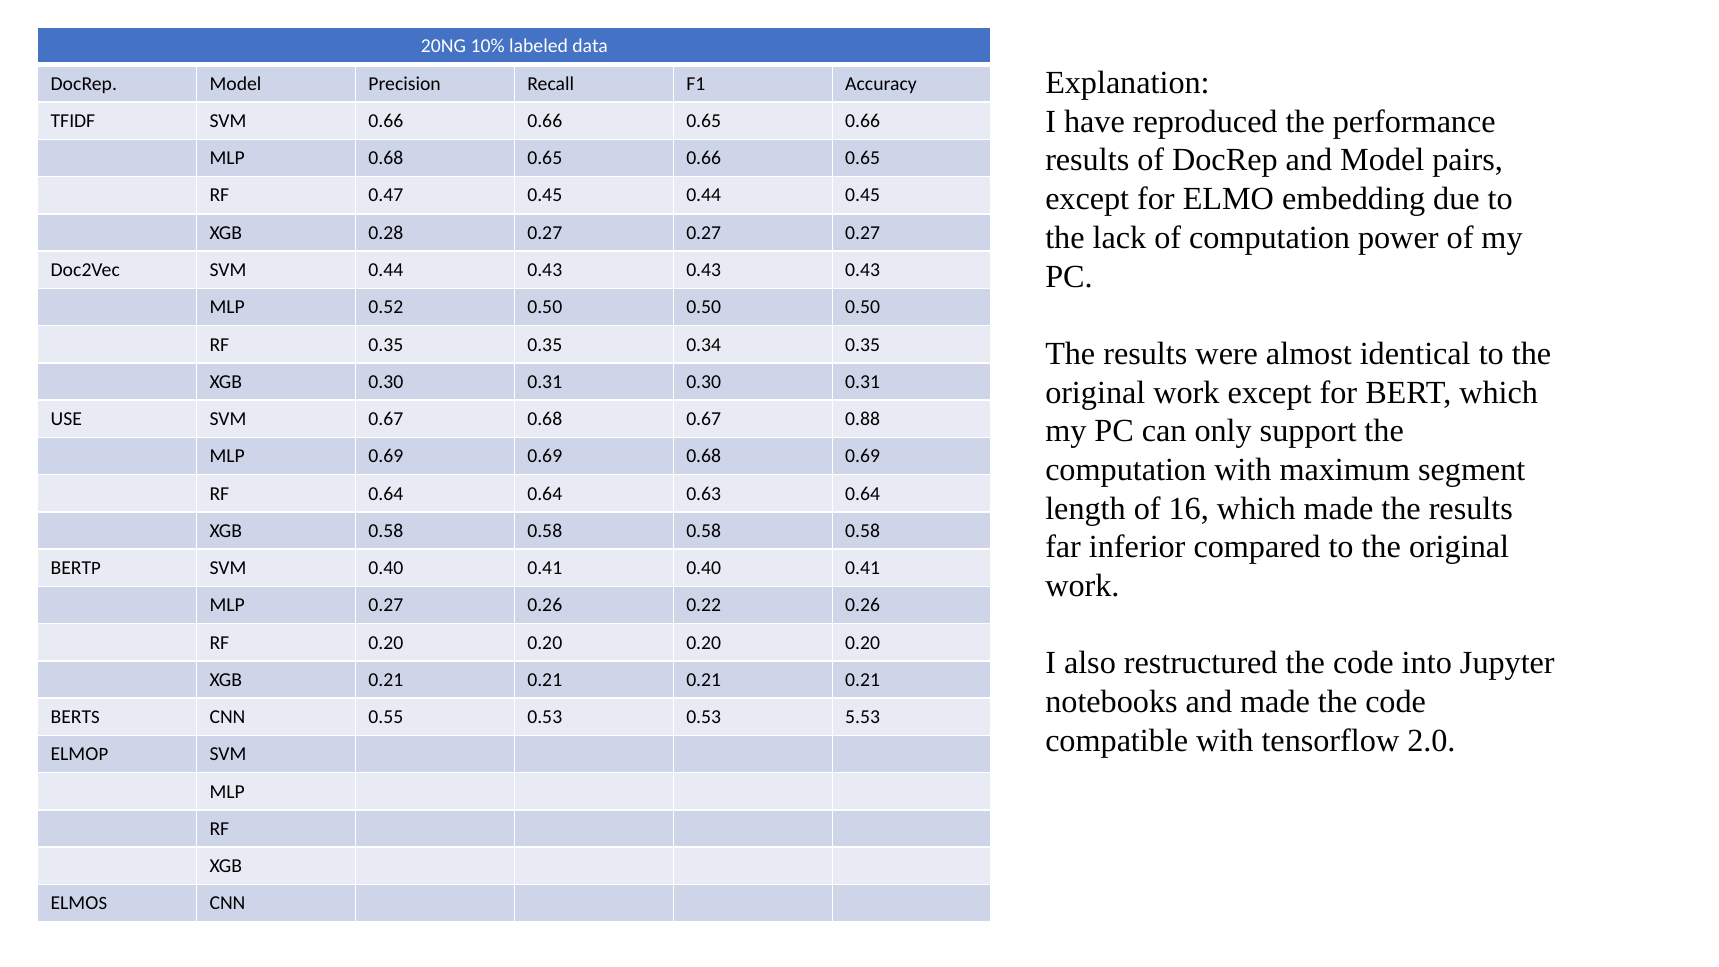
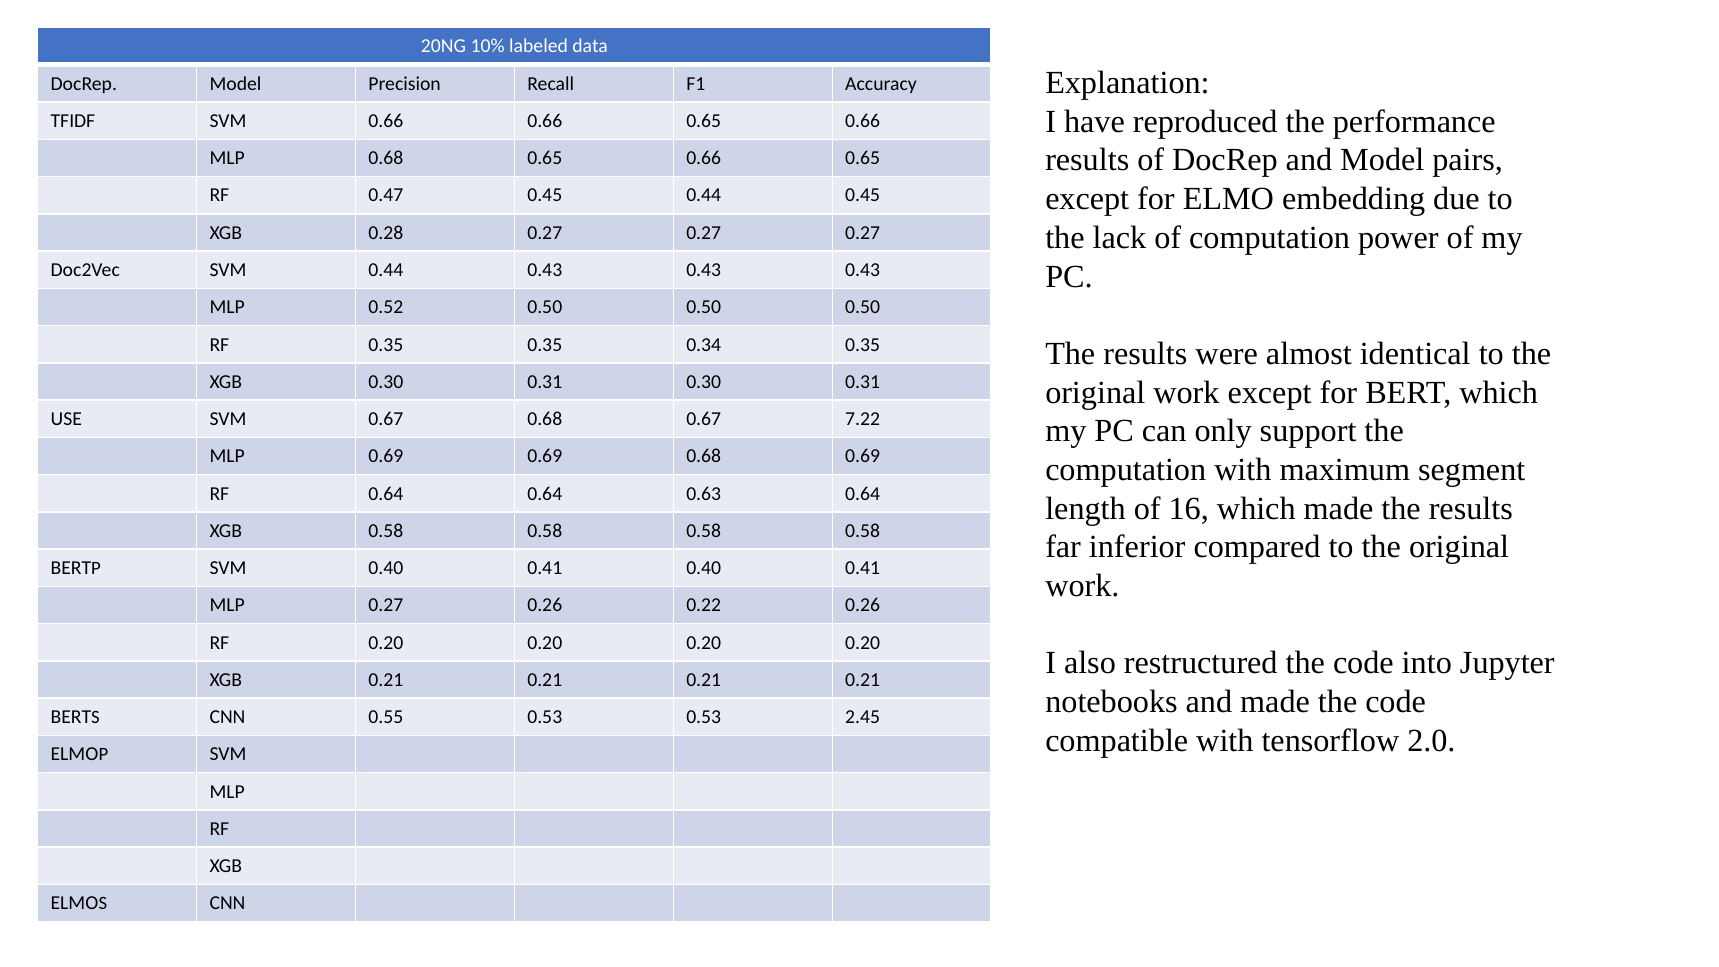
0.88: 0.88 -> 7.22 (863, 419)
5.53: 5.53 -> 2.45 (863, 717)
